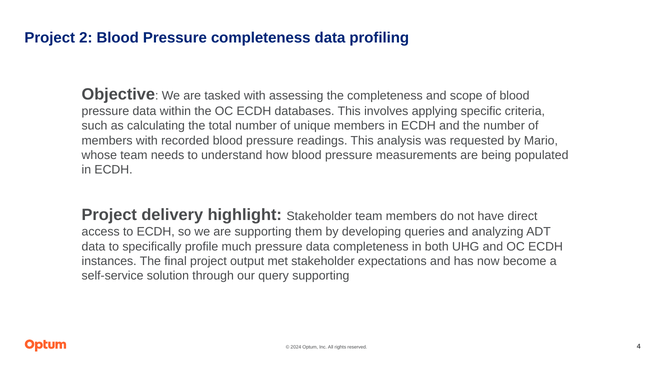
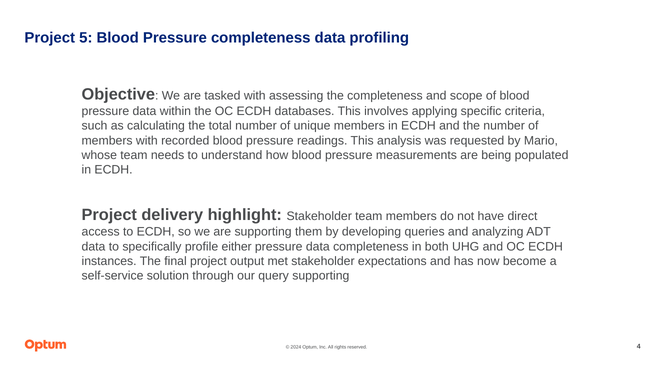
2: 2 -> 5 (86, 38)
much: much -> either (237, 247)
